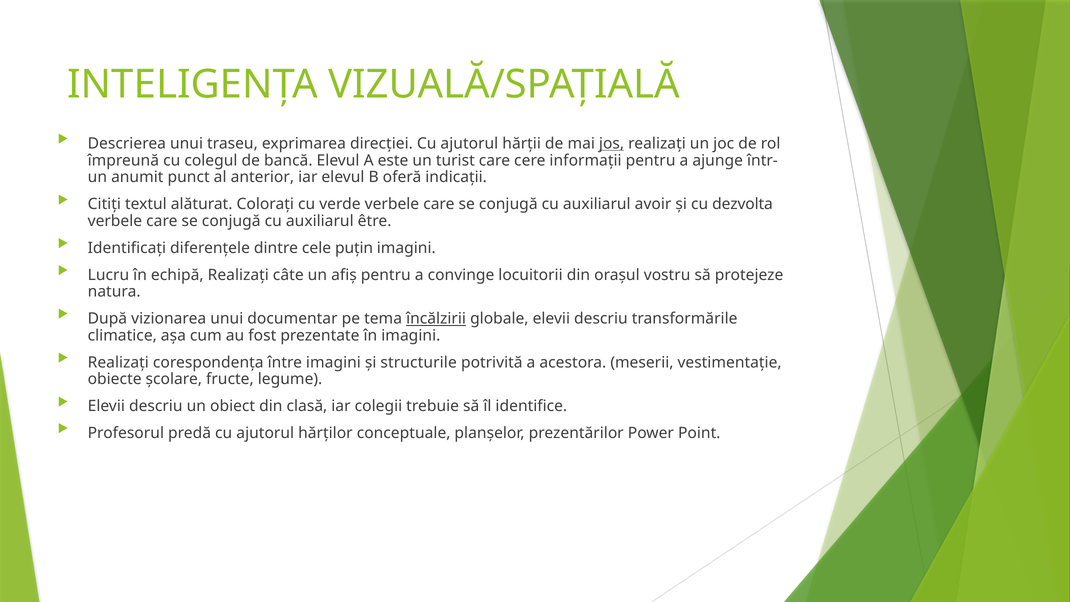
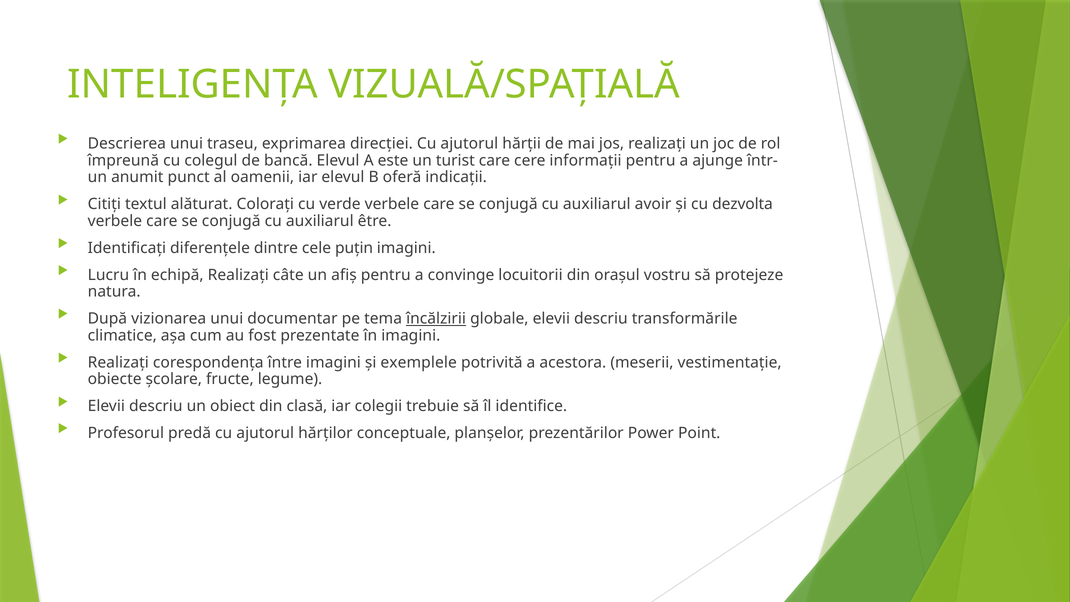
jos underline: present -> none (612, 144)
anterior: anterior -> oamenii (262, 177)
structurile: structurile -> exemplele (419, 362)
